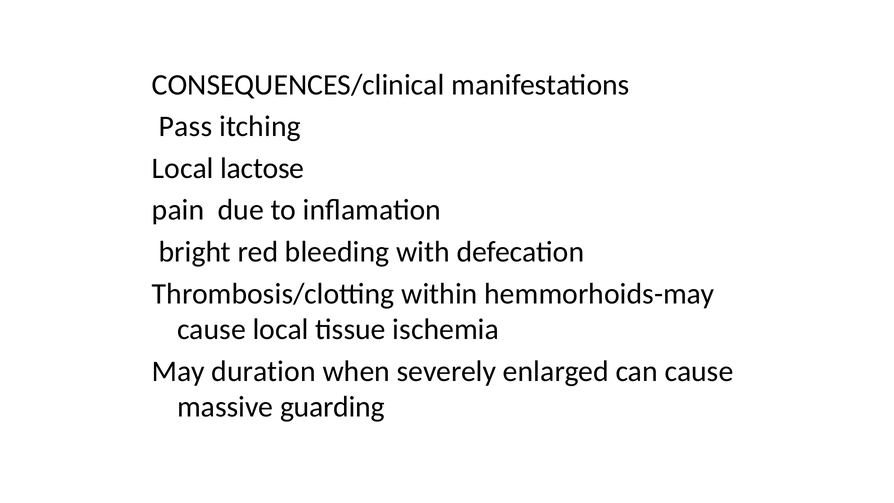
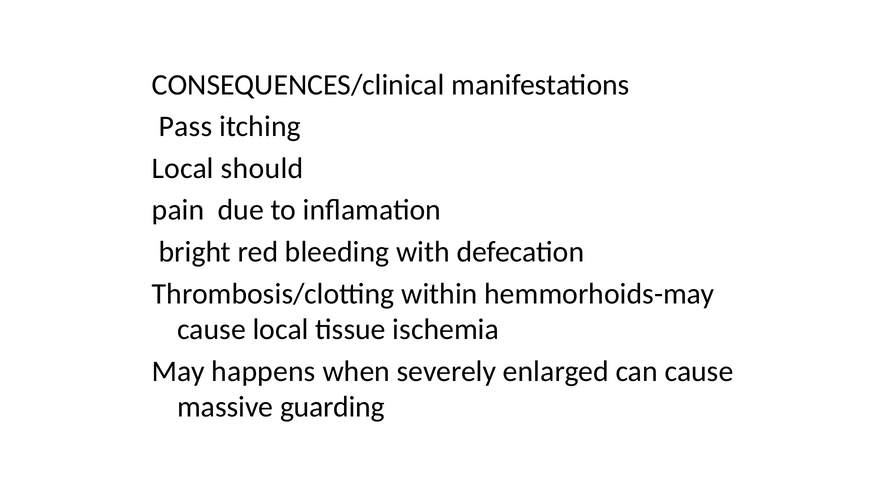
lactose: lactose -> should (262, 168)
duration: duration -> happens (264, 371)
